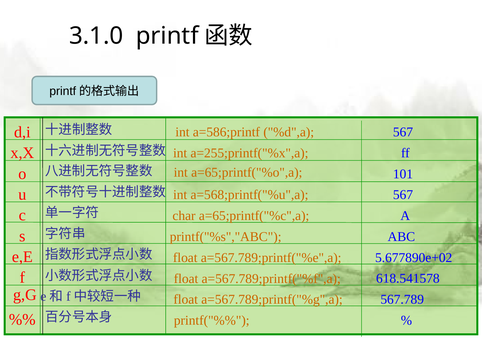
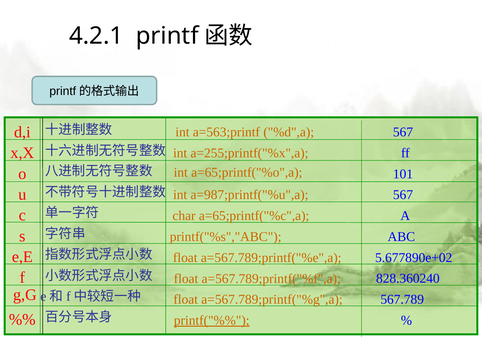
3.1.0: 3.1.0 -> 4.2.1 (96, 36)
a=586;printf: a=586;printf -> a=563;printf (226, 132)
a=568;printf("%u",a: a=568;printf("%u",a -> a=987;printf("%u",a (249, 195)
618.541578: 618.541578 -> 828.360240 (408, 278)
printf("%% underline: none -> present (212, 320)
